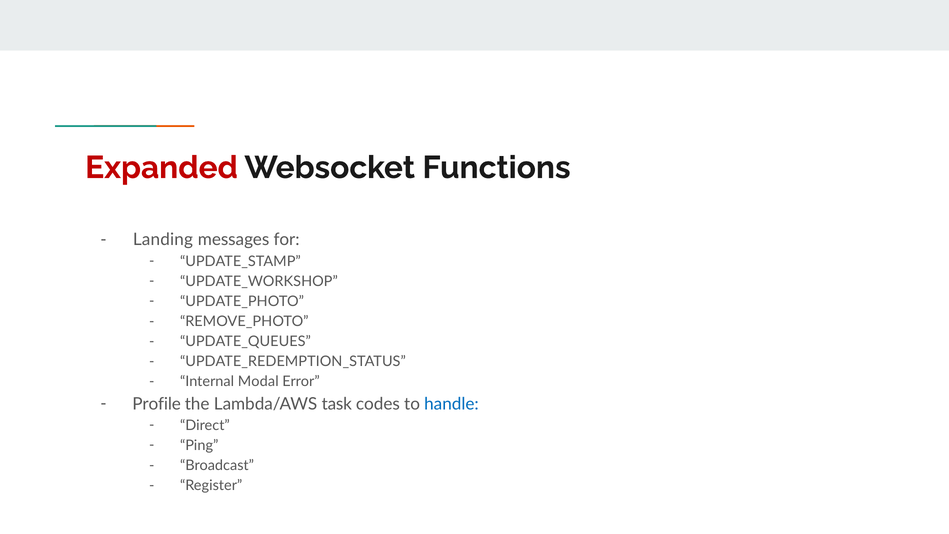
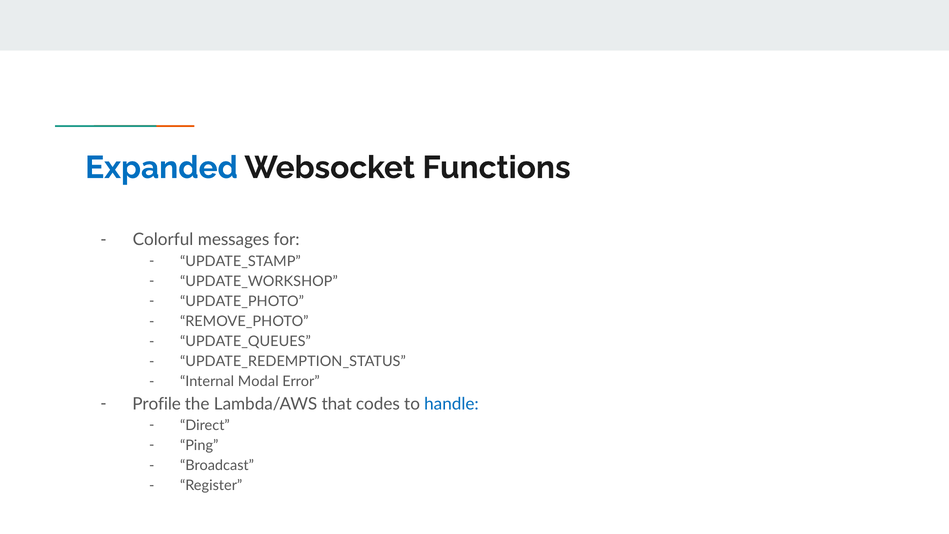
Expanded colour: red -> blue (162, 168)
Landing: Landing -> Colorful (163, 240)
task: task -> that (337, 404)
